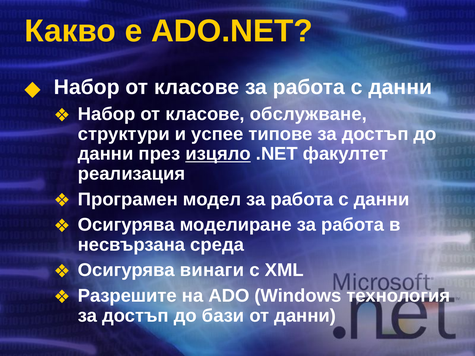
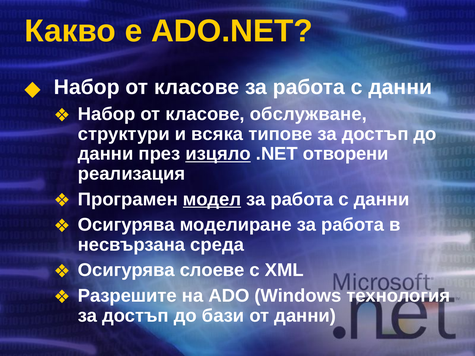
успее: успее -> всяка (217, 134)
факултет: факултет -> отворени (346, 154)
модел underline: none -> present (212, 199)
винаги: винаги -> слоеве (212, 270)
